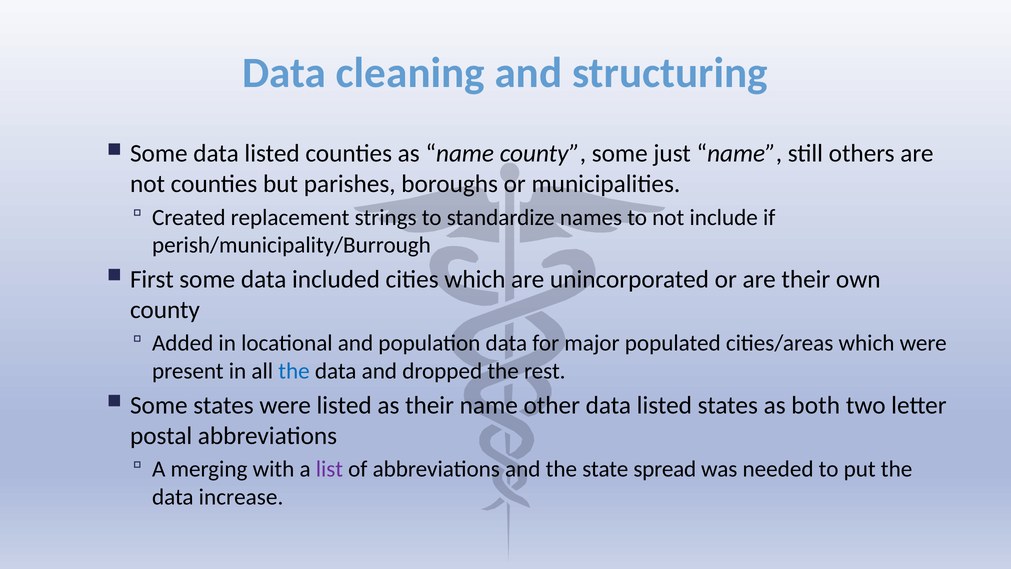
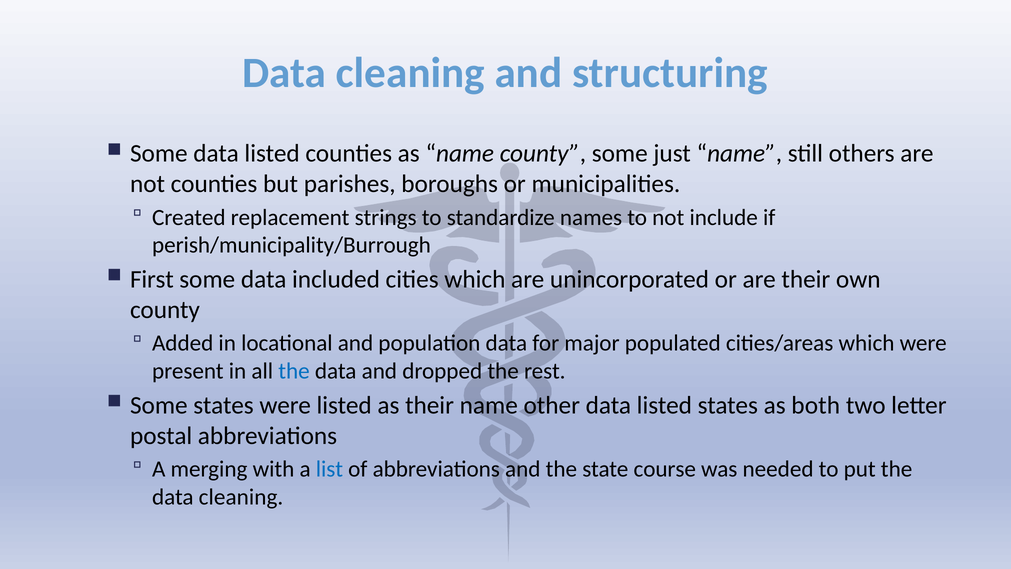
list colour: purple -> blue (329, 469)
spread: spread -> course (665, 469)
increase: increase -> cleaning (241, 497)
